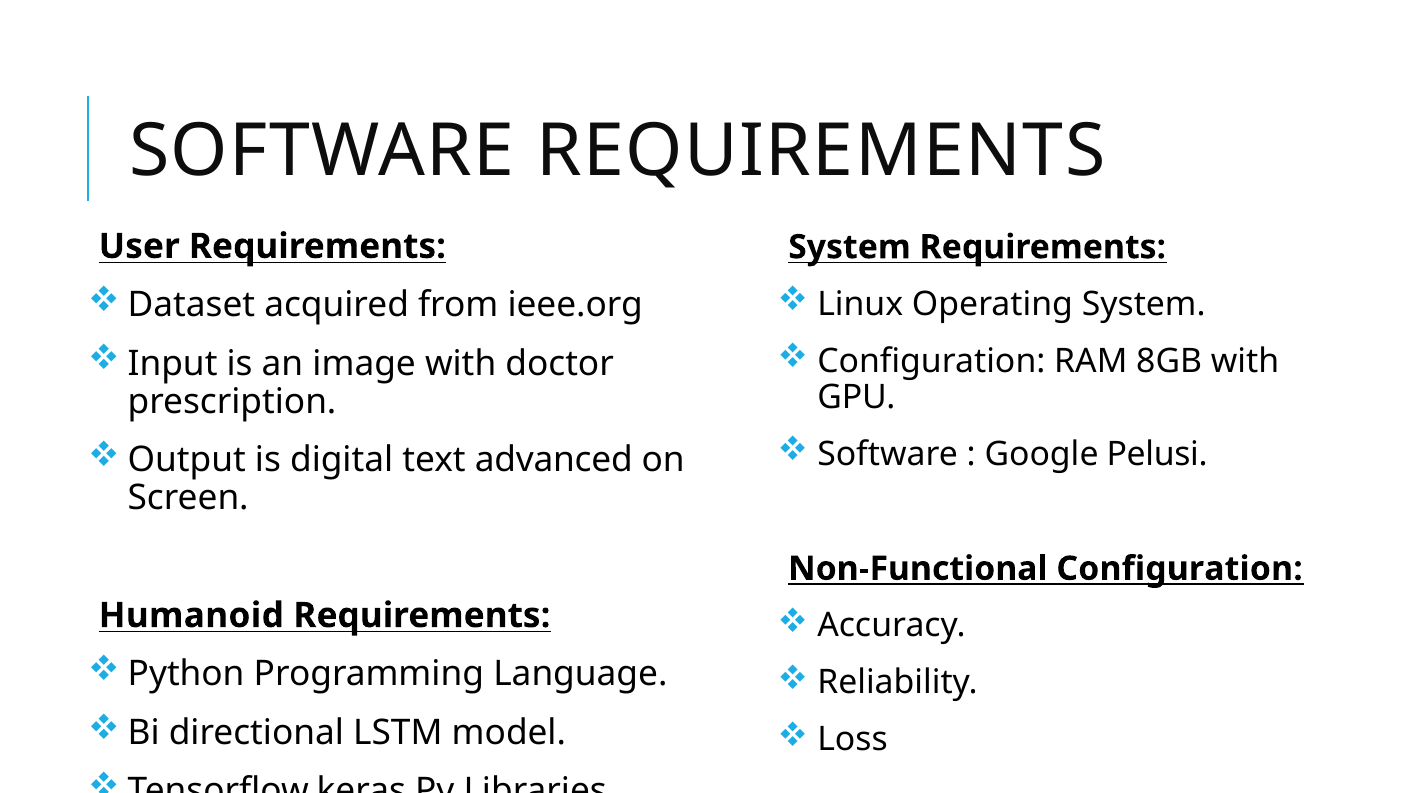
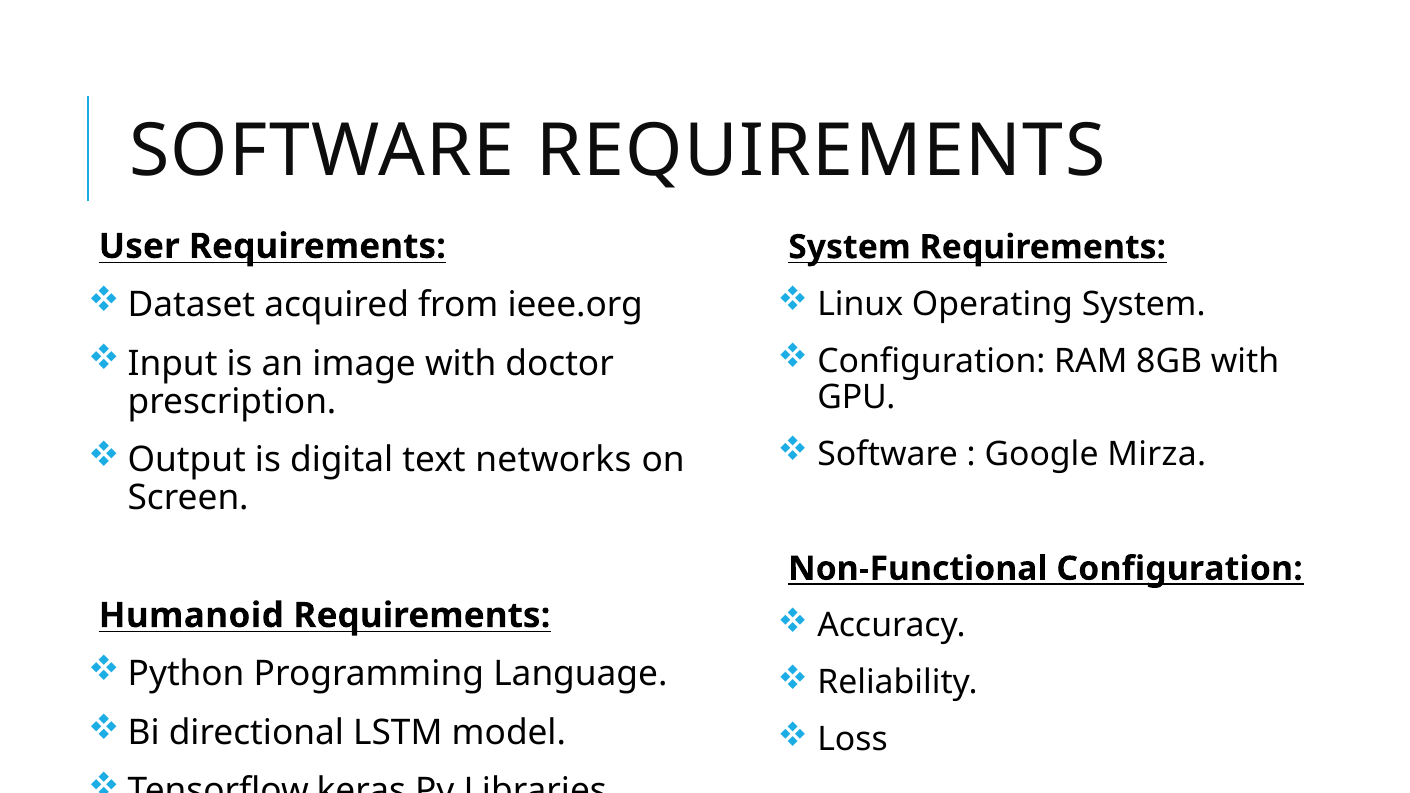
Pelusi: Pelusi -> Mirza (1157, 455)
advanced: advanced -> networks (553, 460)
